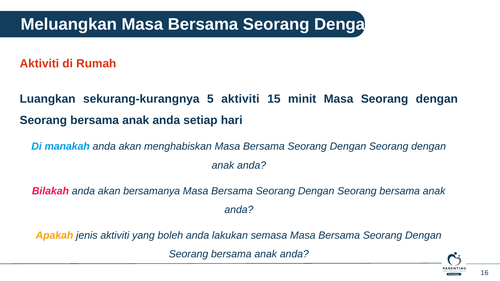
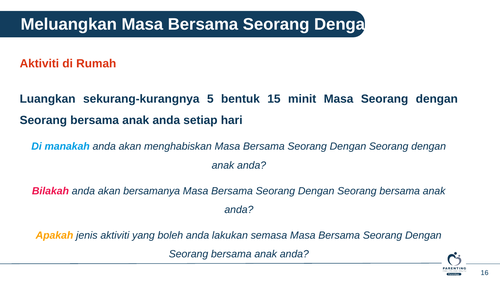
5 aktiviti: aktiviti -> bentuk (240, 99)
